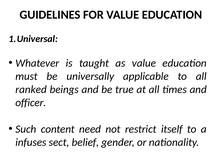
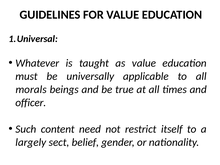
ranked: ranked -> morals (31, 89)
infuses: infuses -> largely (31, 142)
